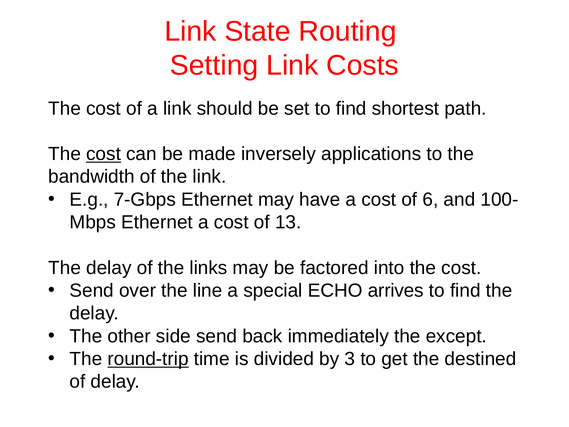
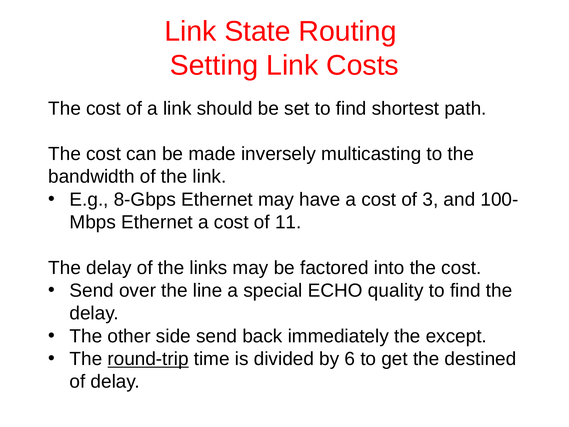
cost underline: present -> none (104, 154)
applications: applications -> multicasting (371, 154)
7-Gbps: 7-Gbps -> 8-Gbps (145, 199)
6: 6 -> 3 (430, 199)
13: 13 -> 11 (288, 222)
arrives: arrives -> quality (396, 290)
3: 3 -> 6 (350, 359)
